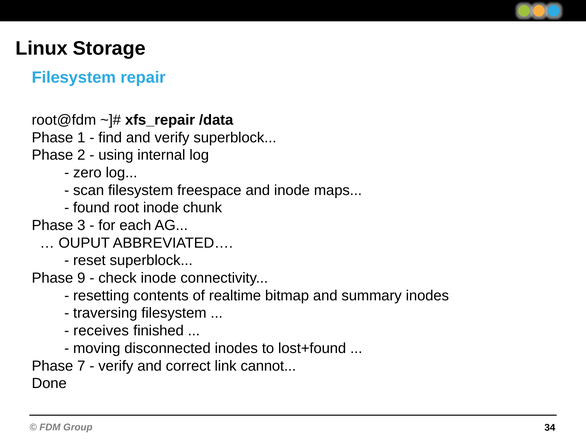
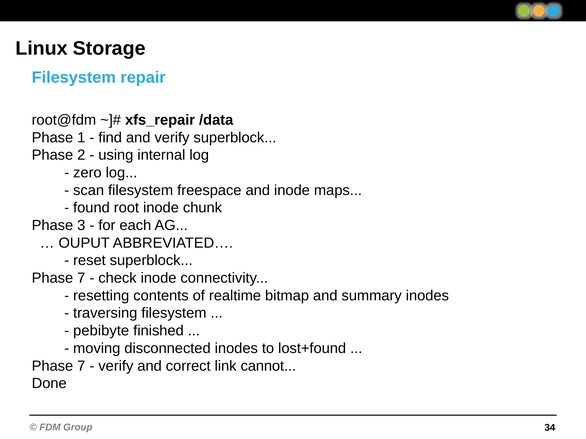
9: 9 -> 7 (81, 278)
receives: receives -> pebibyte (101, 331)
